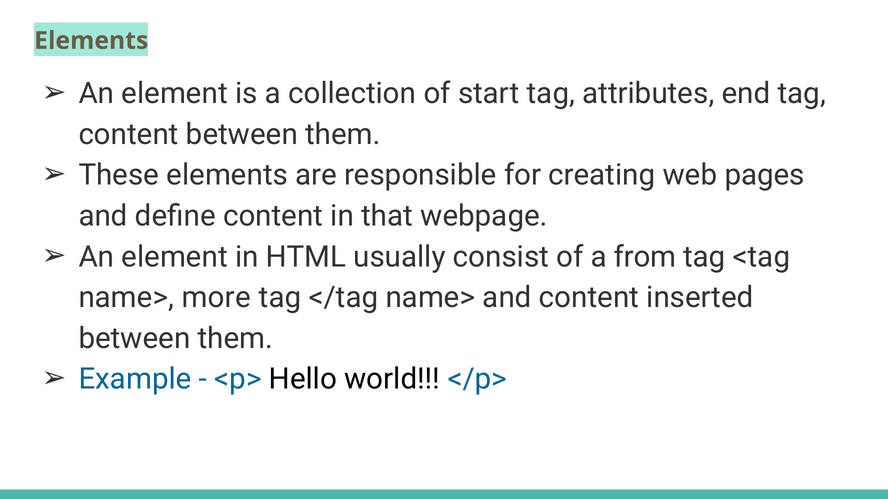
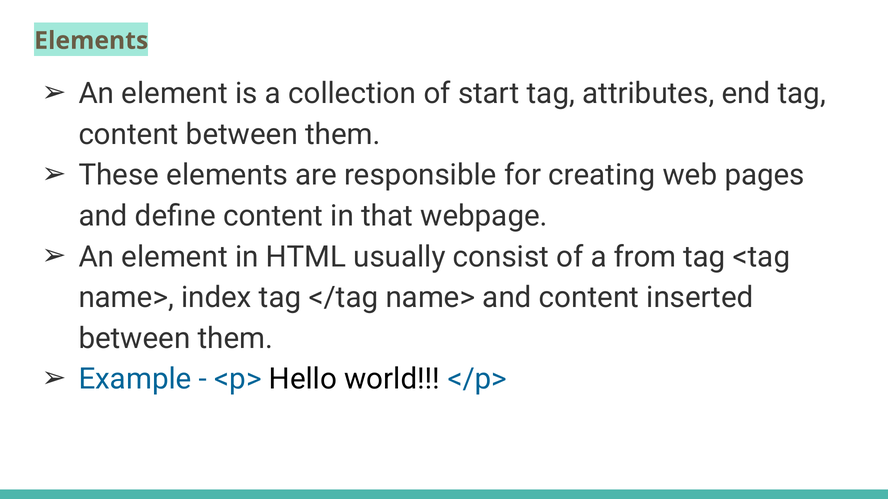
more: more -> index (216, 298)
